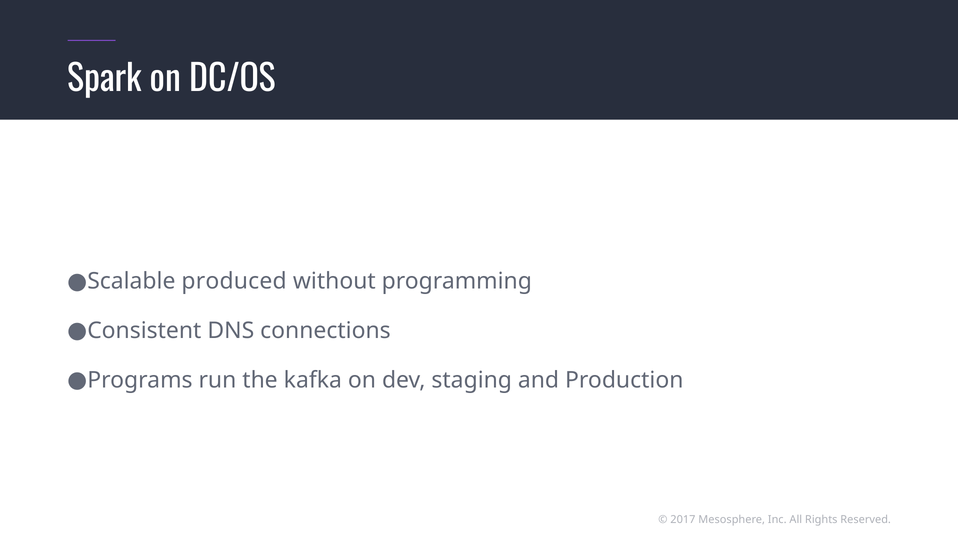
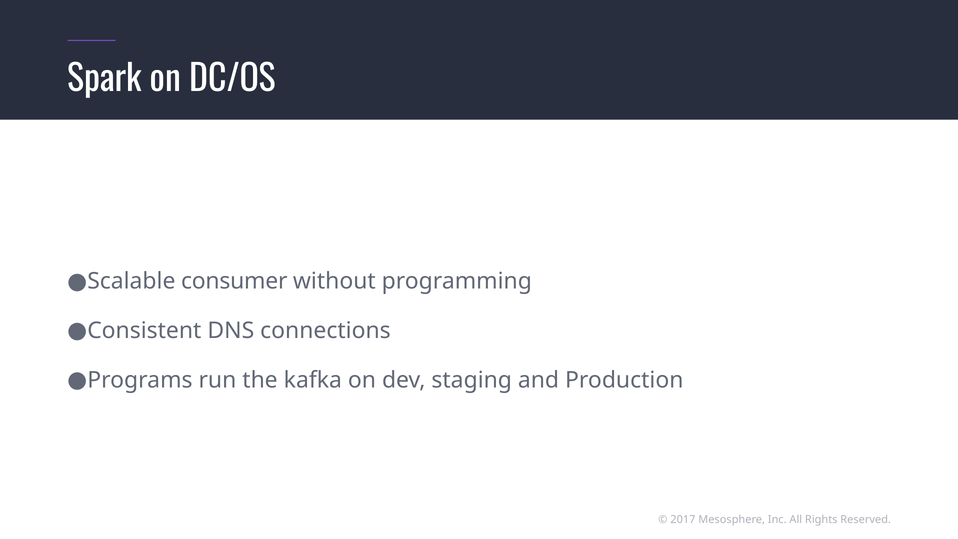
produced: produced -> consumer (234, 281)
